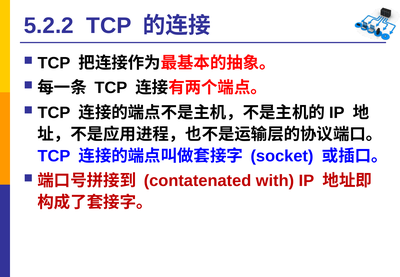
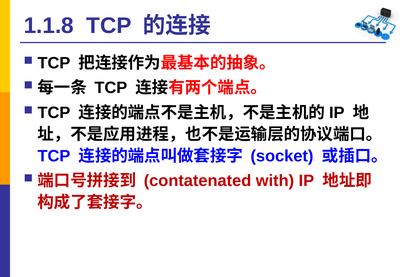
5.2.2: 5.2.2 -> 1.1.8 (49, 26)
